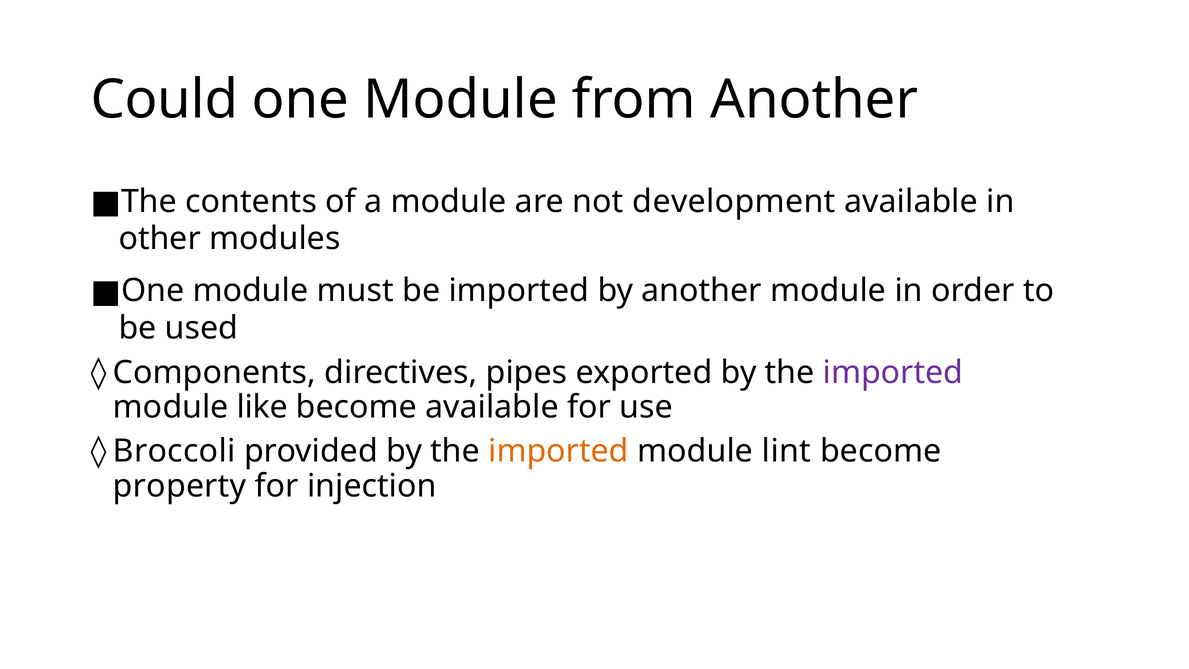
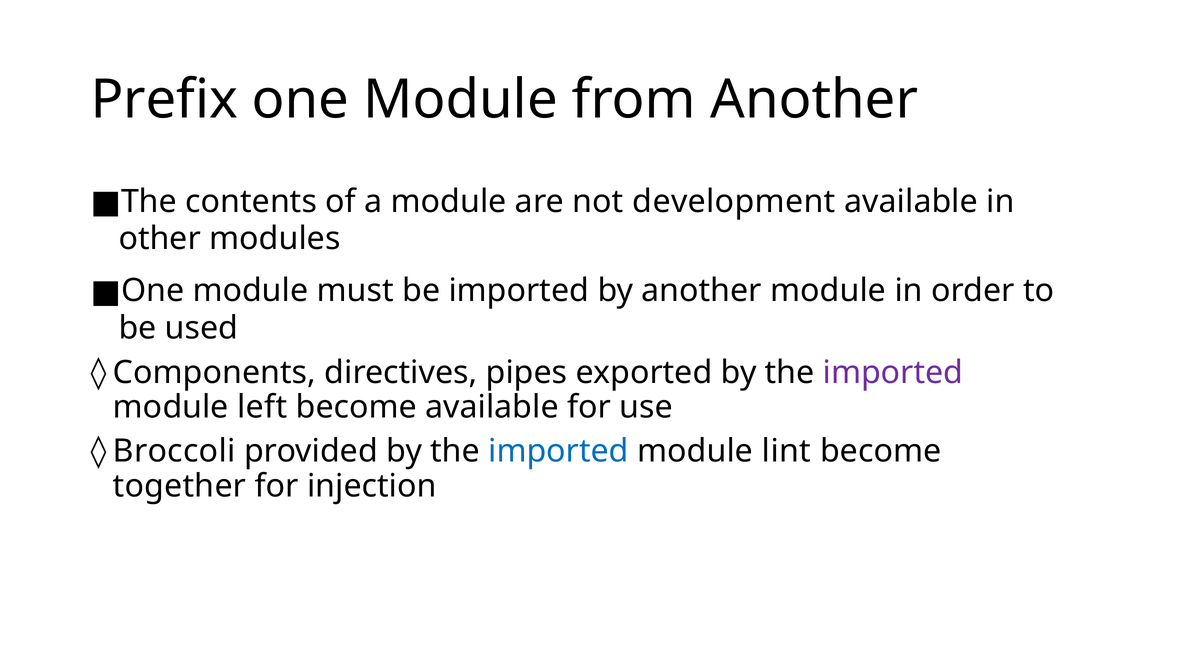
Could: Could -> Prefix (164, 100)
like: like -> left (262, 407)
imported colour: orange -> blue (558, 451)
property: property -> together (180, 486)
